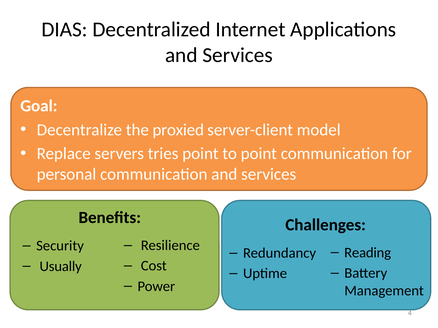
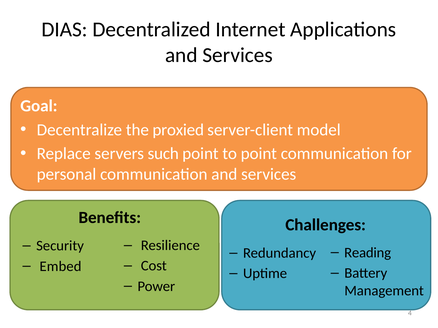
tries: tries -> such (163, 154)
Usually: Usually -> Embed (61, 267)
